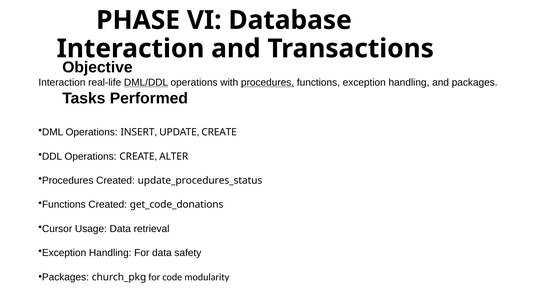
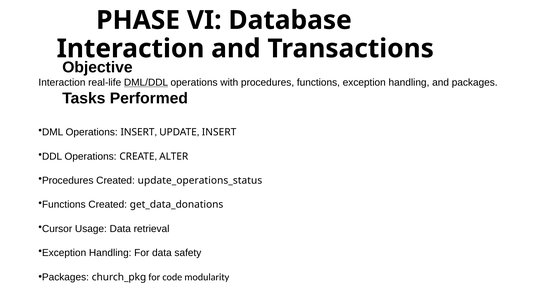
procedures underline: present -> none (268, 83)
CREATE: CREATE -> INSERT (219, 132)
update_procedures_status: update_procedures_status -> update_operations_status (200, 181)
get_code_donations: get_code_donations -> get_data_donations (177, 205)
